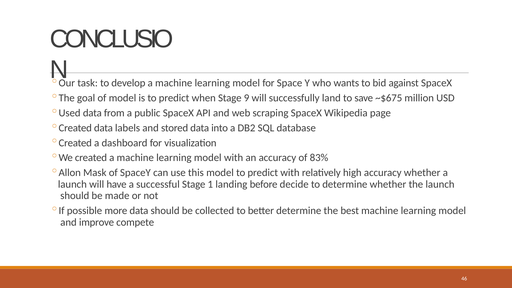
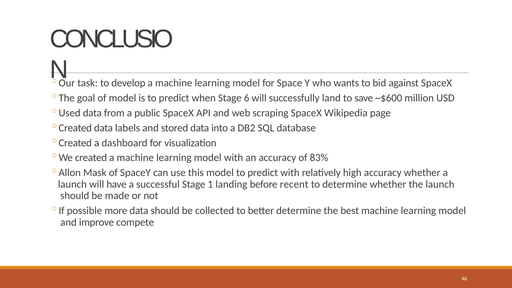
9: 9 -> 6 (247, 98)
~$675: ~$675 -> ~$600 (389, 98)
decide: decide -> recent (294, 184)
